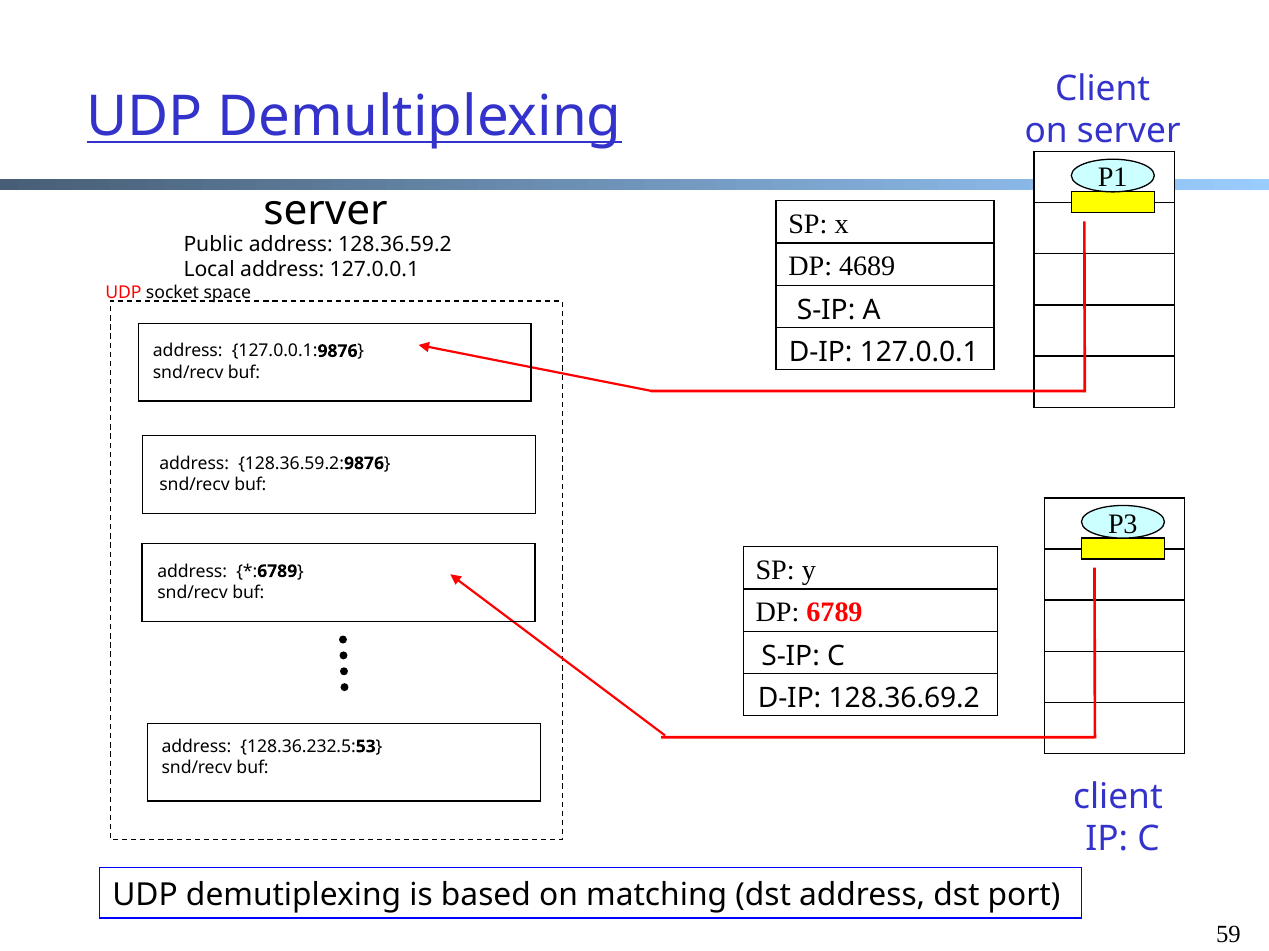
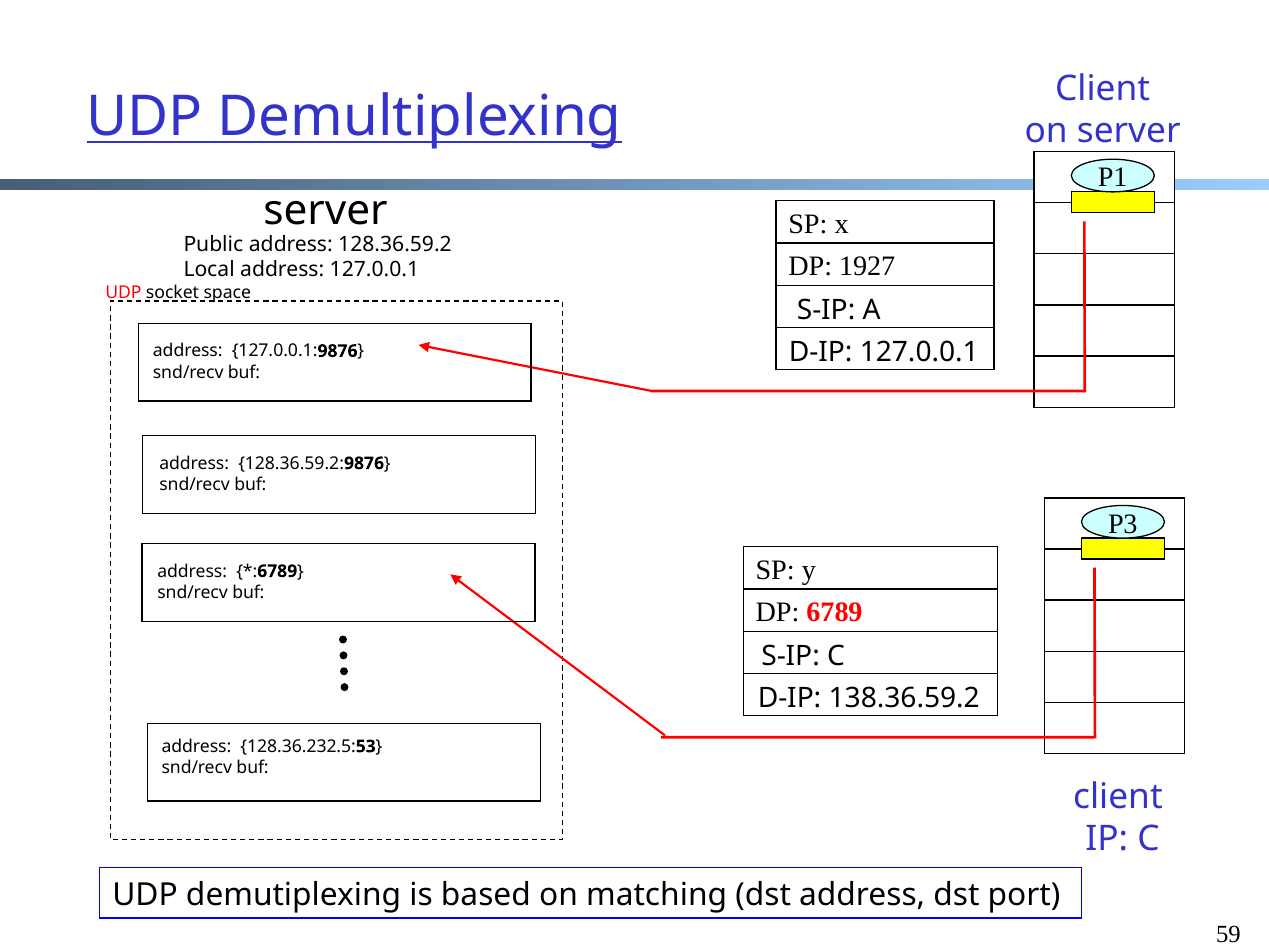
4689: 4689 -> 1927 (867, 266)
128.36.69.2: 128.36.69.2 -> 138.36.59.2 (904, 699)
